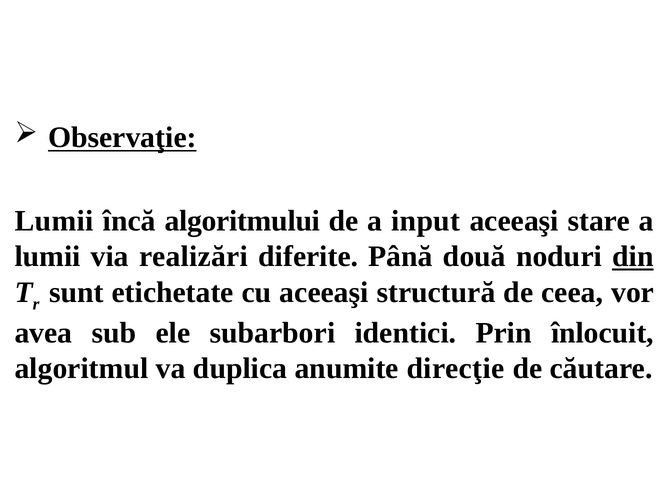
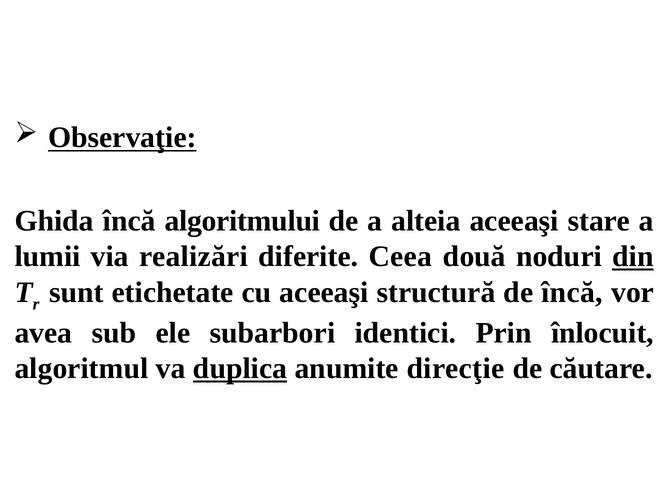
Lumii: Lumii -> Ghida (54, 221)
input: input -> alteia (426, 221)
Până: Până -> Ceea (400, 256)
de ceea: ceea -> încă (572, 292)
duplica underline: none -> present (240, 368)
